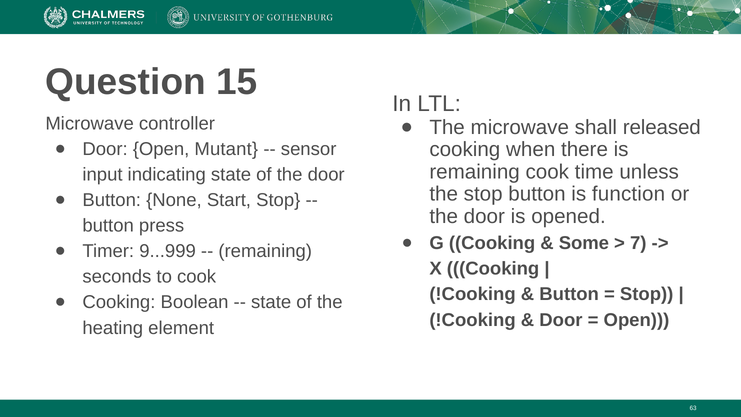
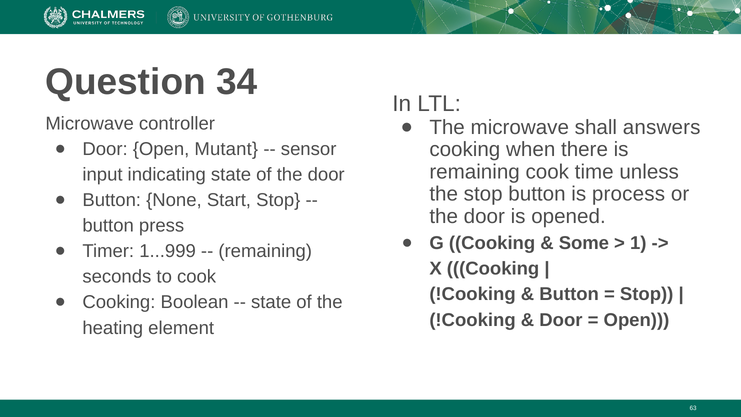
15: 15 -> 34 (237, 82)
released: released -> answers (662, 127)
function: function -> process (629, 194)
7: 7 -> 1 (638, 243)
9...999: 9...999 -> 1...999 (168, 251)
